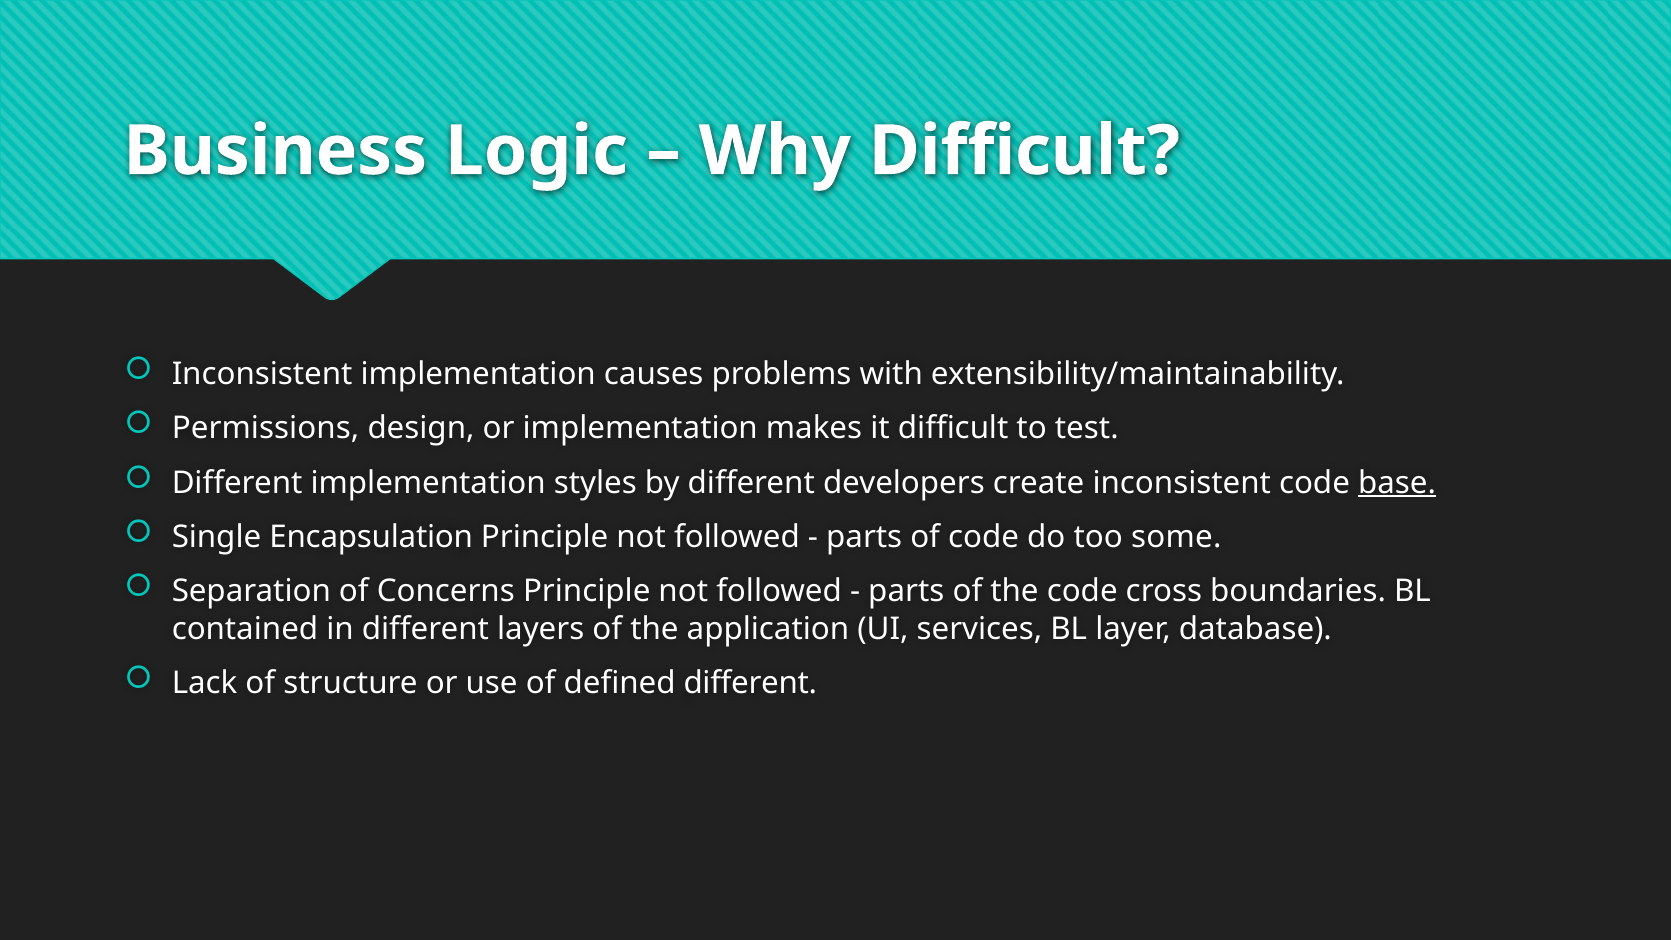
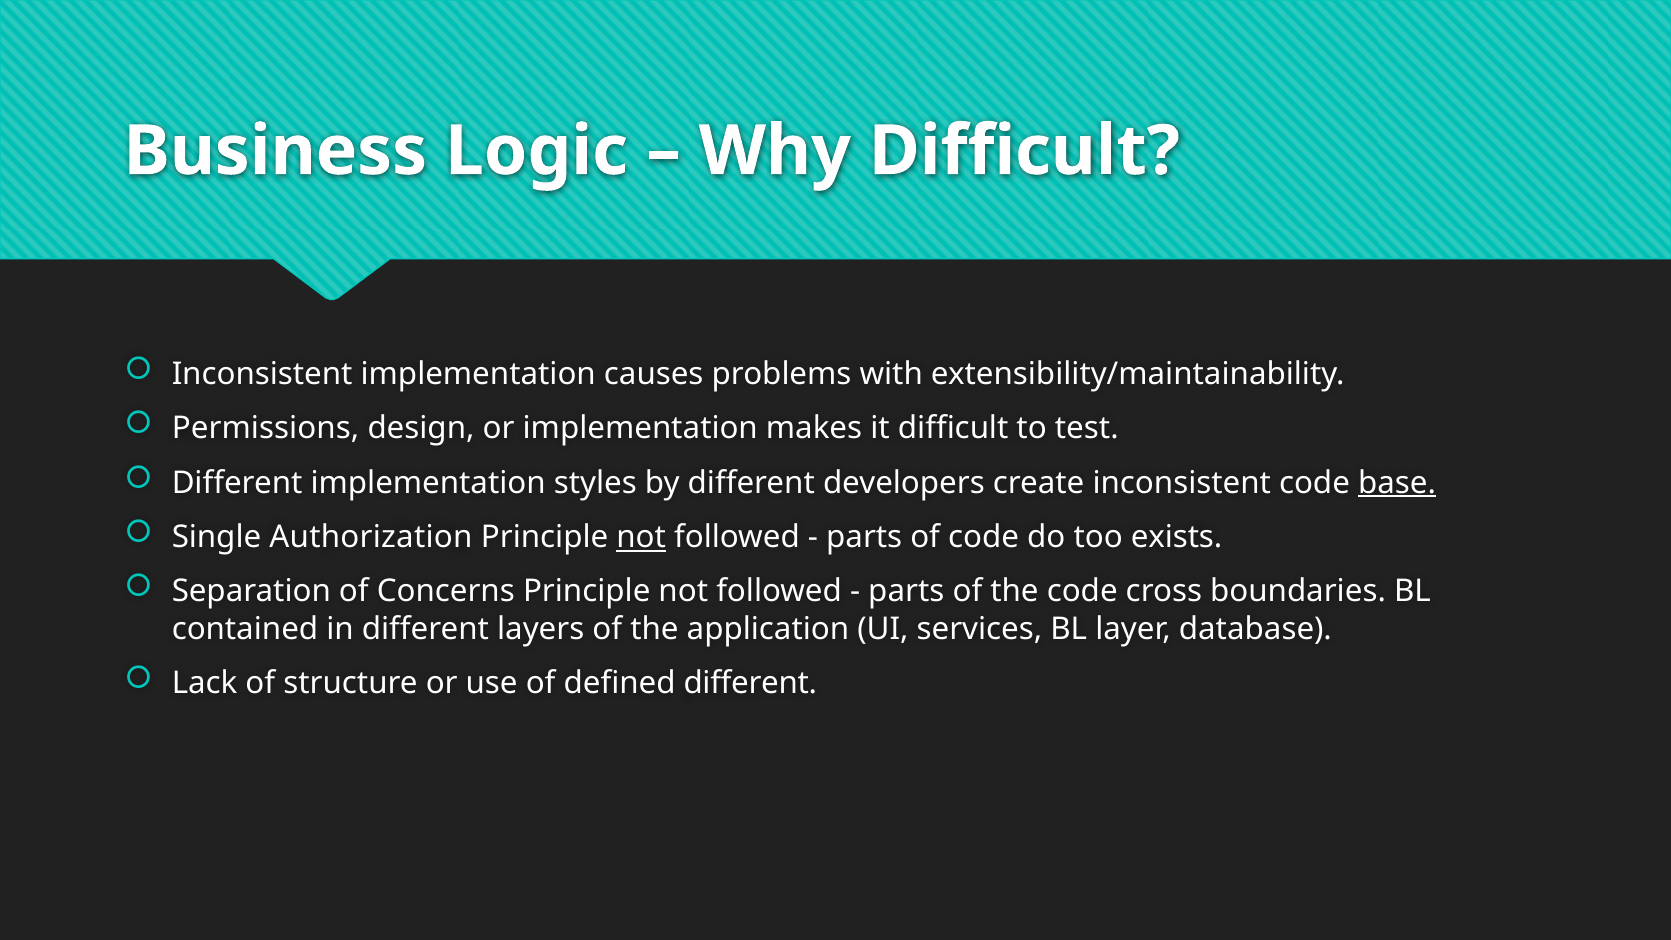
Encapsulation: Encapsulation -> Authorization (371, 537)
not underline: none -> present (641, 537)
some: some -> exists (1177, 537)
